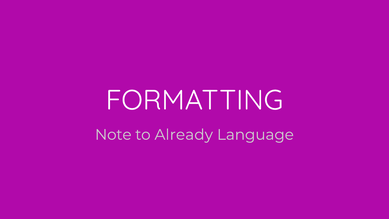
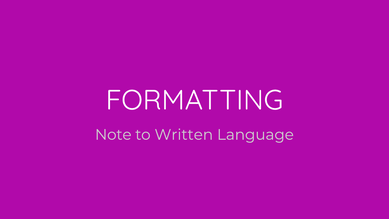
Already: Already -> Written (184, 135)
